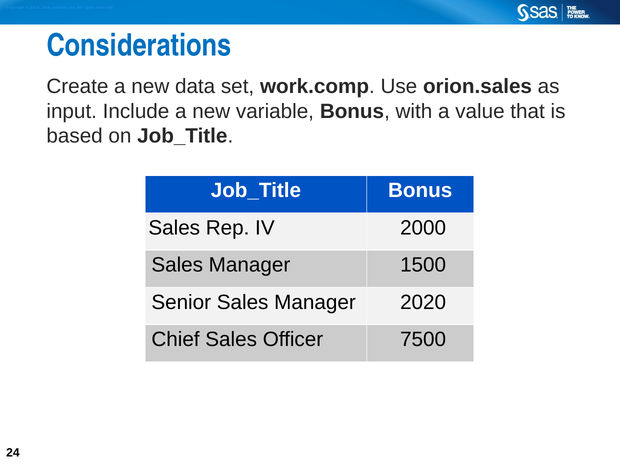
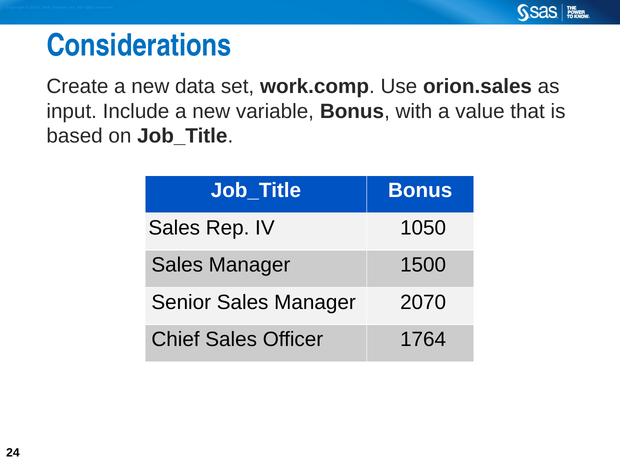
2000: 2000 -> 1050 (423, 228)
2020: 2020 -> 2070 (423, 302)
7500: 7500 -> 1764 (423, 339)
